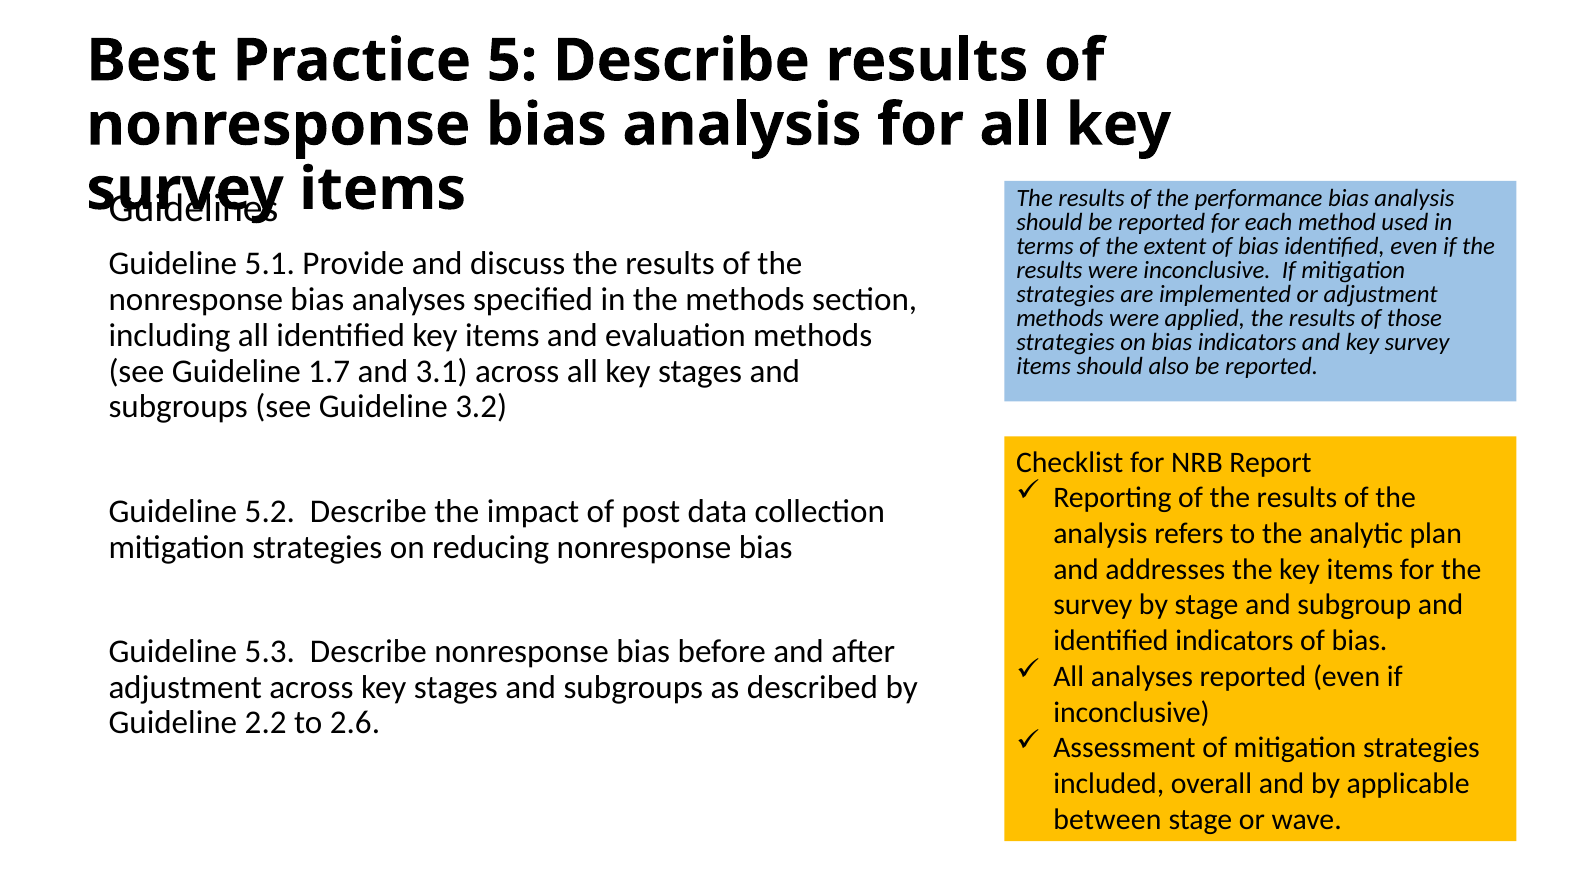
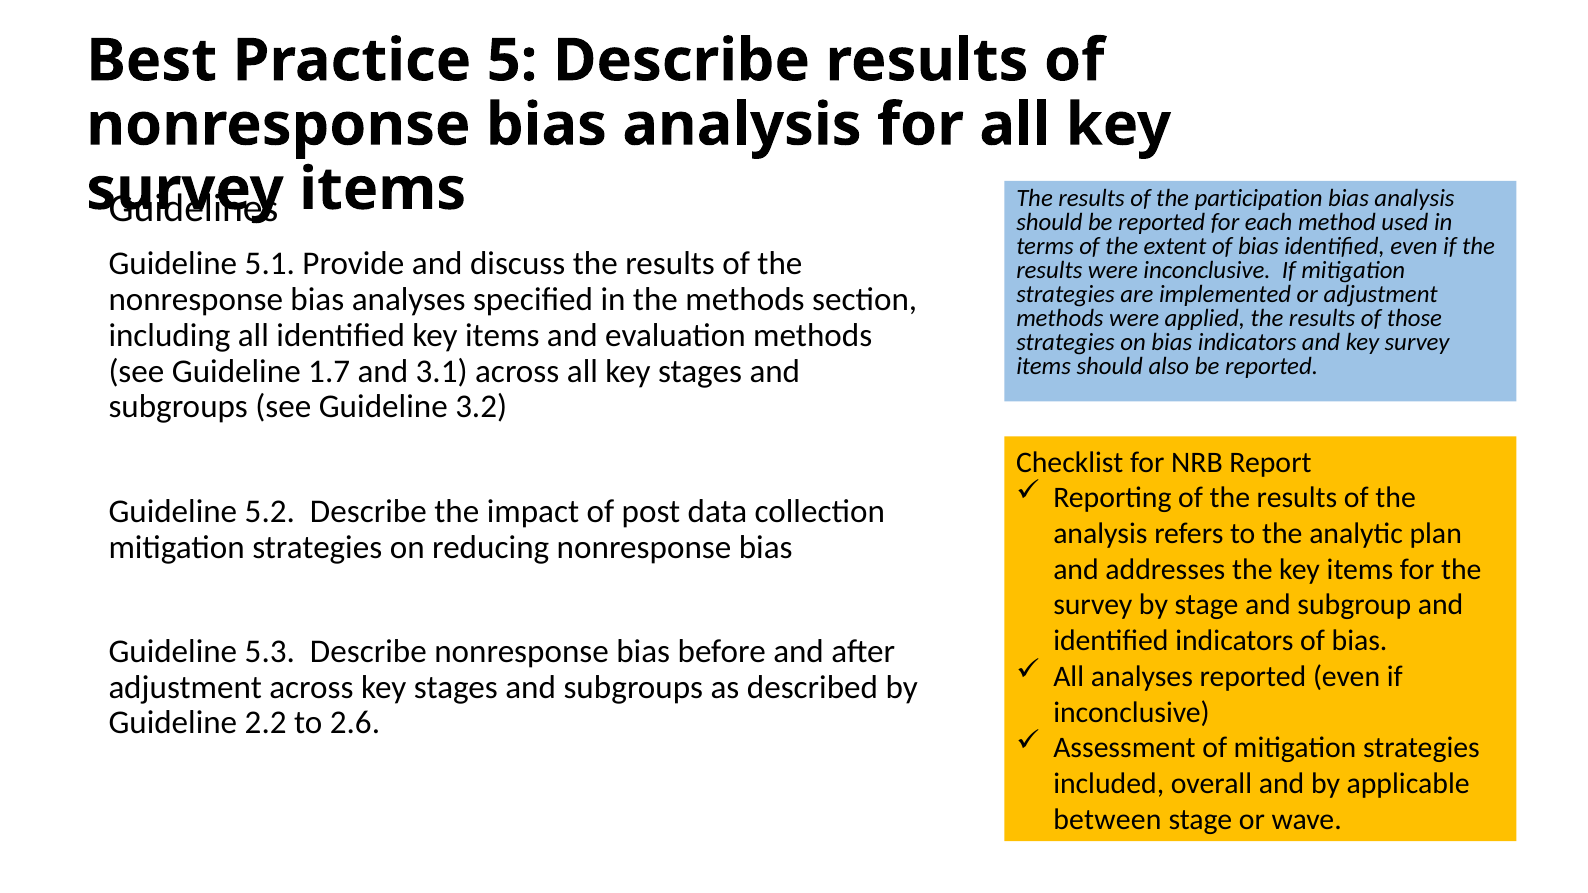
performance: performance -> participation (1259, 198)
